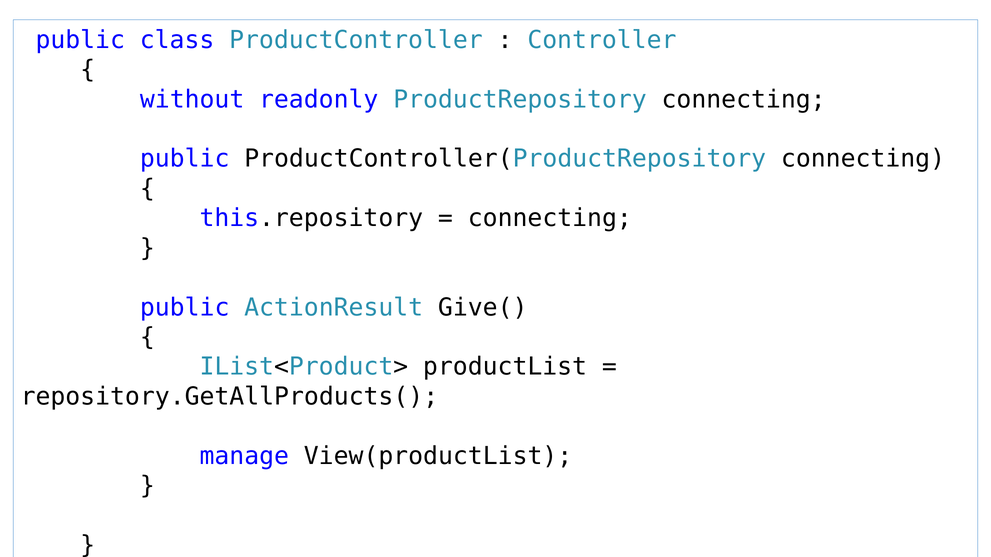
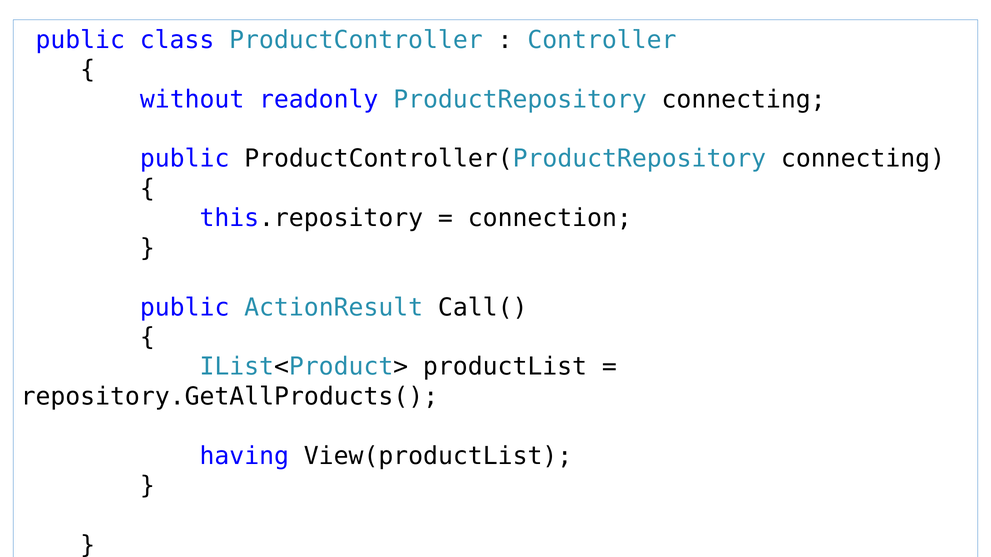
connecting: connecting -> connection (550, 218)
Give(: Give( -> Call( (483, 308)
manage: manage -> having (244, 456)
